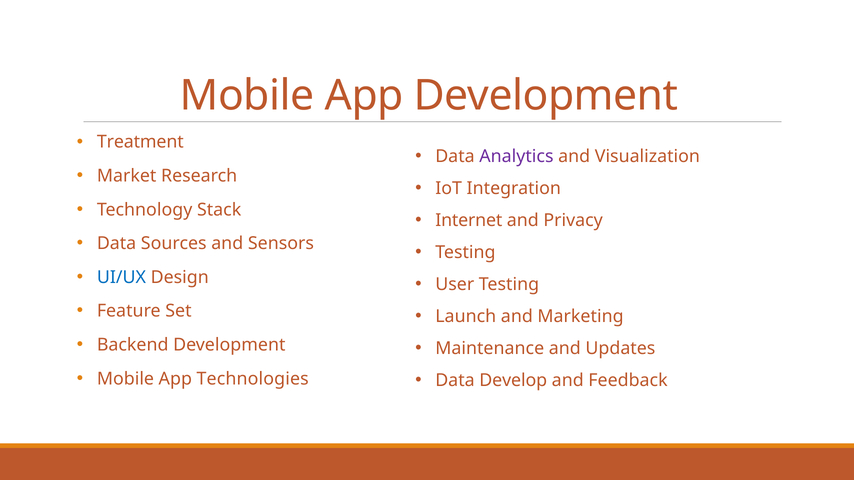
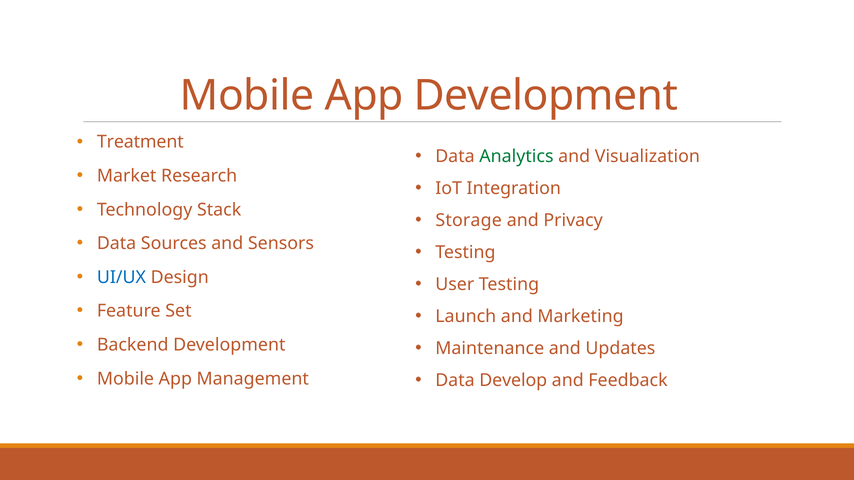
Analytics colour: purple -> green (516, 157)
Internet: Internet -> Storage (469, 221)
Technologies: Technologies -> Management (253, 379)
